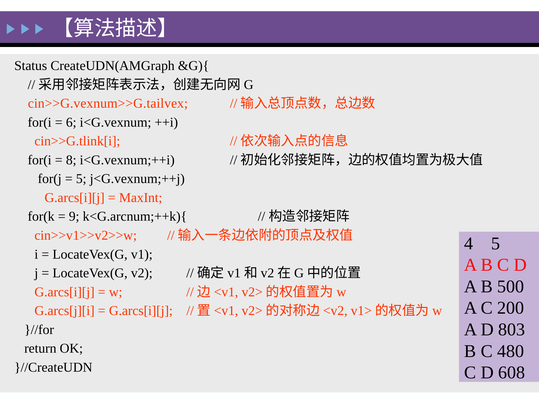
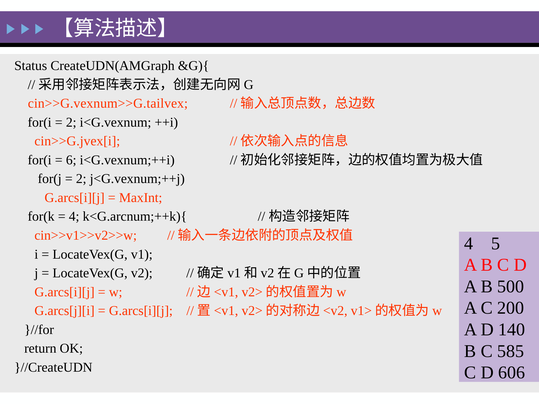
6: 6 -> 2 (71, 122)
cin>>G.tlink[i: cin>>G.tlink[i -> cin>>G.jvex[i (77, 141)
8: 8 -> 6 (71, 160)
5: 5 -> 2 (81, 179)
9: 9 -> 4 (74, 217)
803: 803 -> 140 (512, 330)
480: 480 -> 585 (511, 351)
608: 608 -> 606 (512, 373)
